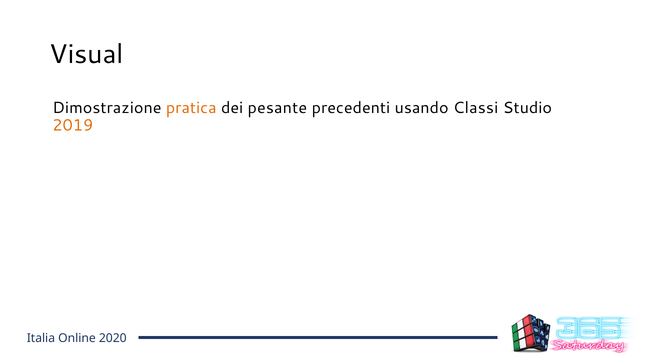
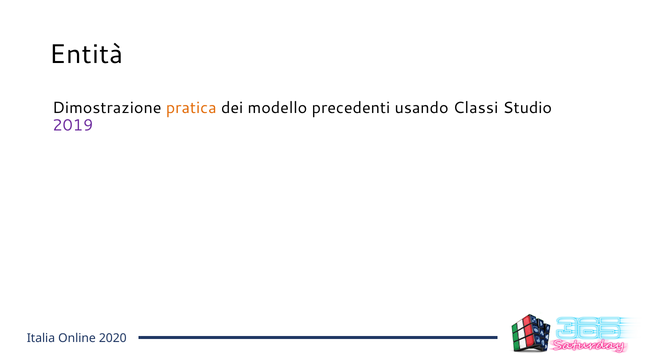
Visual: Visual -> Entità (86, 54)
pesante: pesante -> modello (277, 108)
2019 colour: orange -> purple (73, 125)
